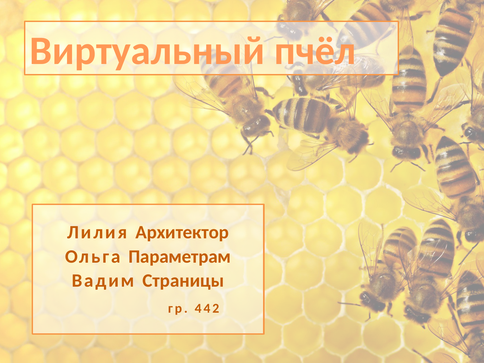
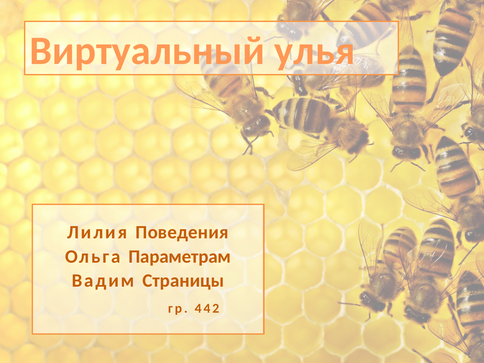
пчёл: пчёл -> улья (315, 51)
Архитектор: Архитектор -> Поведения (182, 232)
